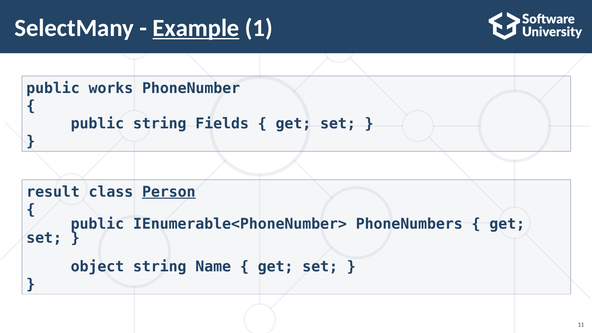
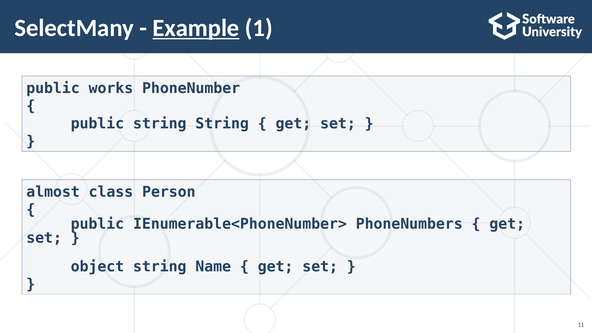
string Fields: Fields -> String (222, 124)
result: result -> almost (53, 192)
Person underline: present -> none (169, 192)
